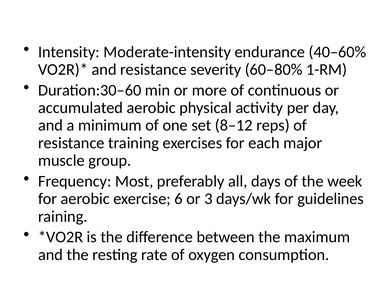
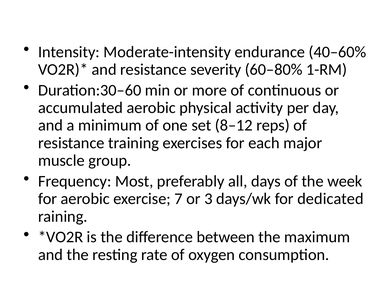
6: 6 -> 7 (179, 199)
guidelines: guidelines -> dedicated (331, 199)
